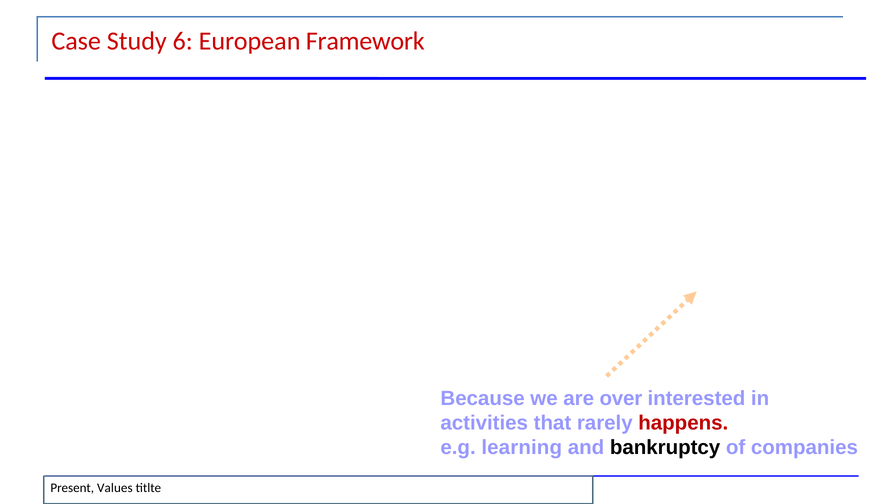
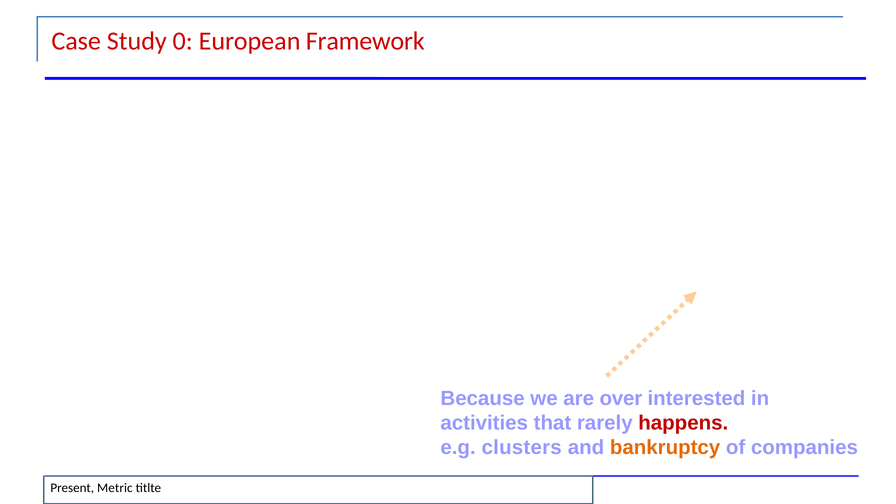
6: 6 -> 0 (183, 41)
learning: learning -> clusters (522, 448)
bankruptcy colour: black -> orange (665, 448)
Values: Values -> Metric (115, 488)
